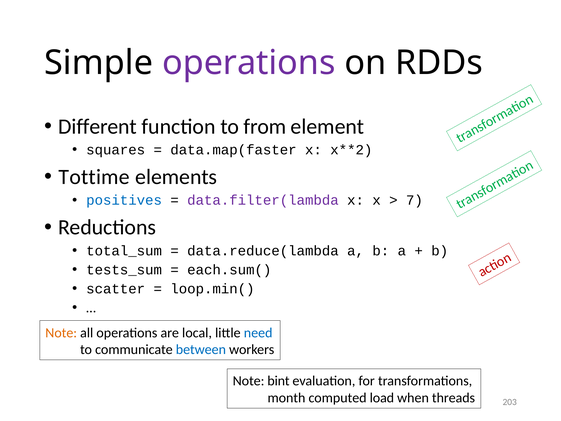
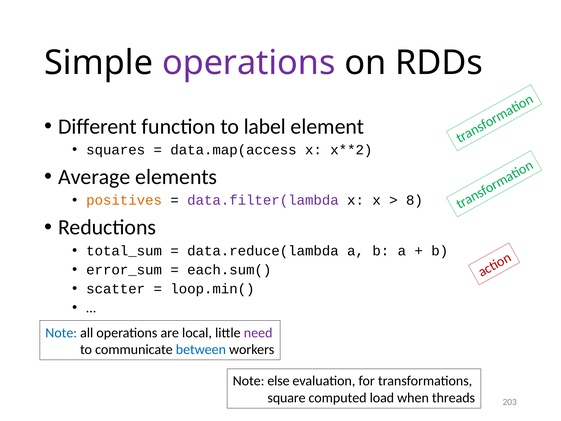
from: from -> label (265, 126)
data.map(faster: data.map(faster -> data.map(access (234, 150)
Tottime: Tottime -> Average (94, 177)
positives colour: blue -> orange (124, 200)
7: 7 -> 8 (414, 200)
tests_sum: tests_sum -> error_sum (124, 270)
Note colour: orange -> blue (61, 333)
need colour: blue -> purple (258, 333)
bint: bint -> else (278, 381)
month: month -> square (287, 398)
